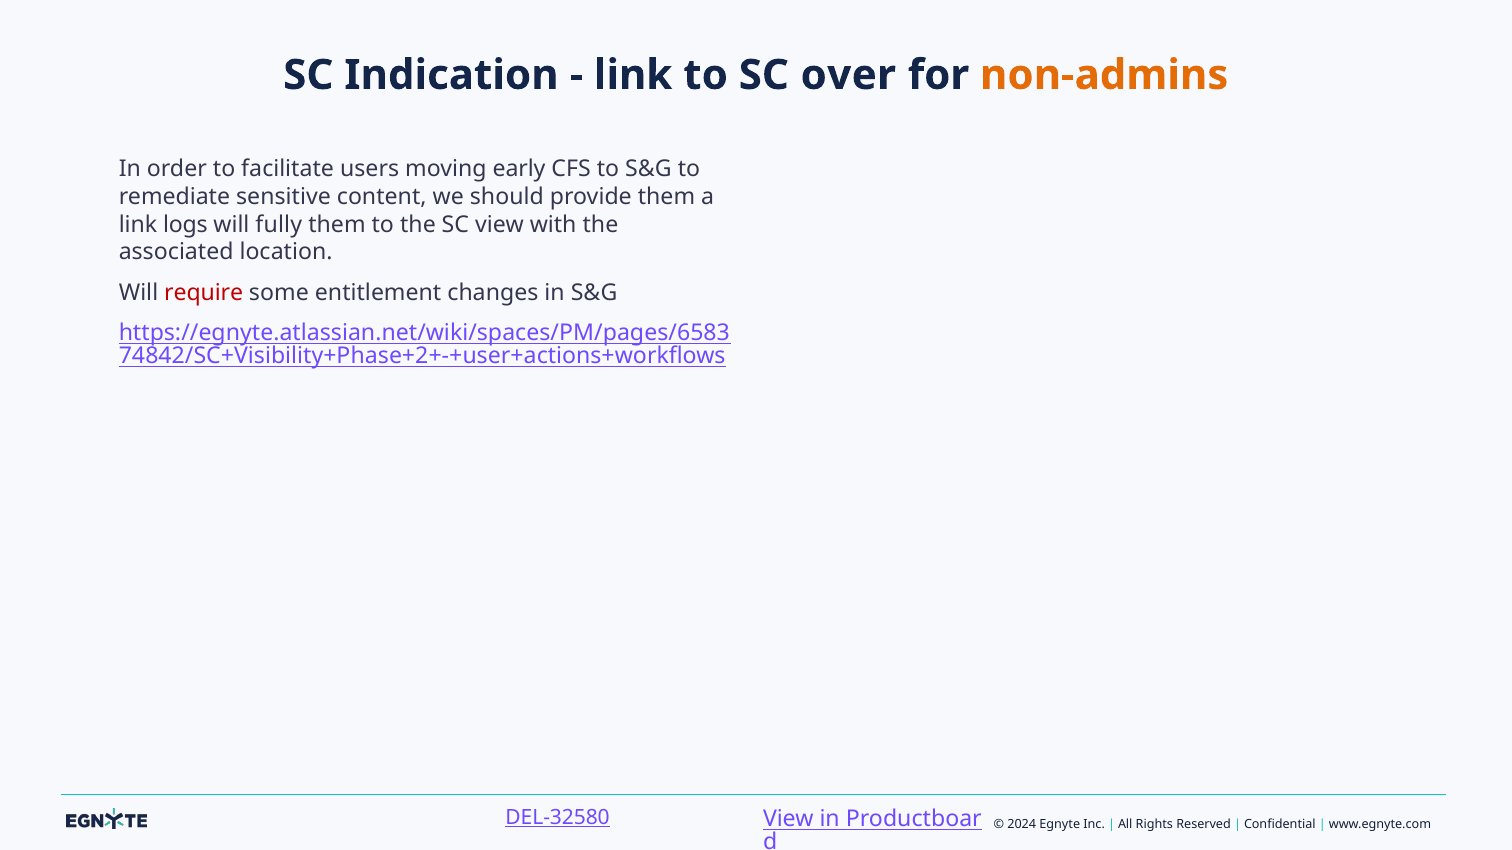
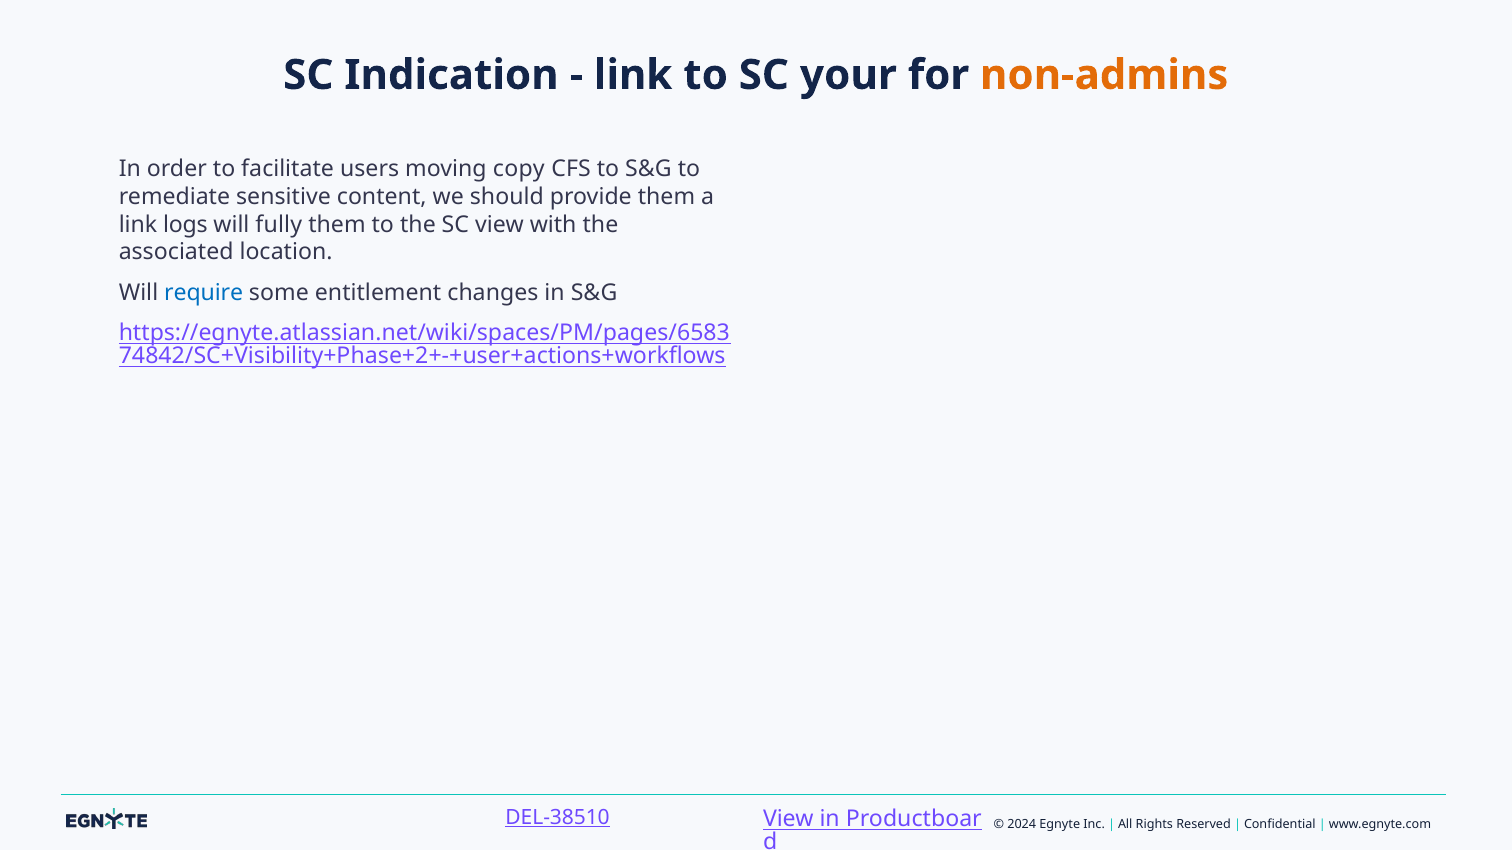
over: over -> your (848, 75)
early: early -> copy (519, 169)
require colour: red -> blue (204, 293)
DEL-32580: DEL-32580 -> DEL-38510 (558, 818)
